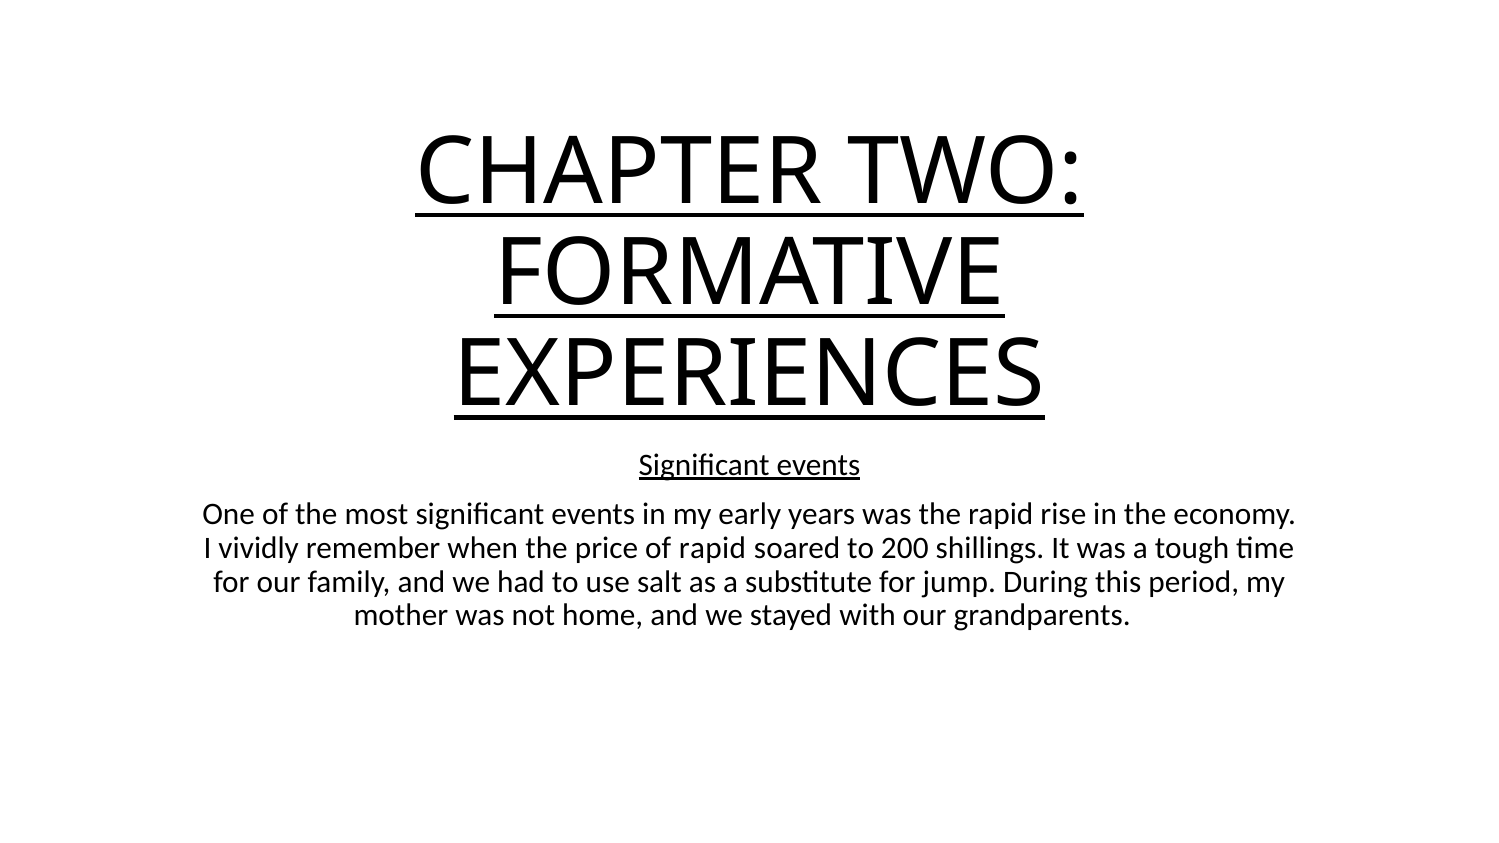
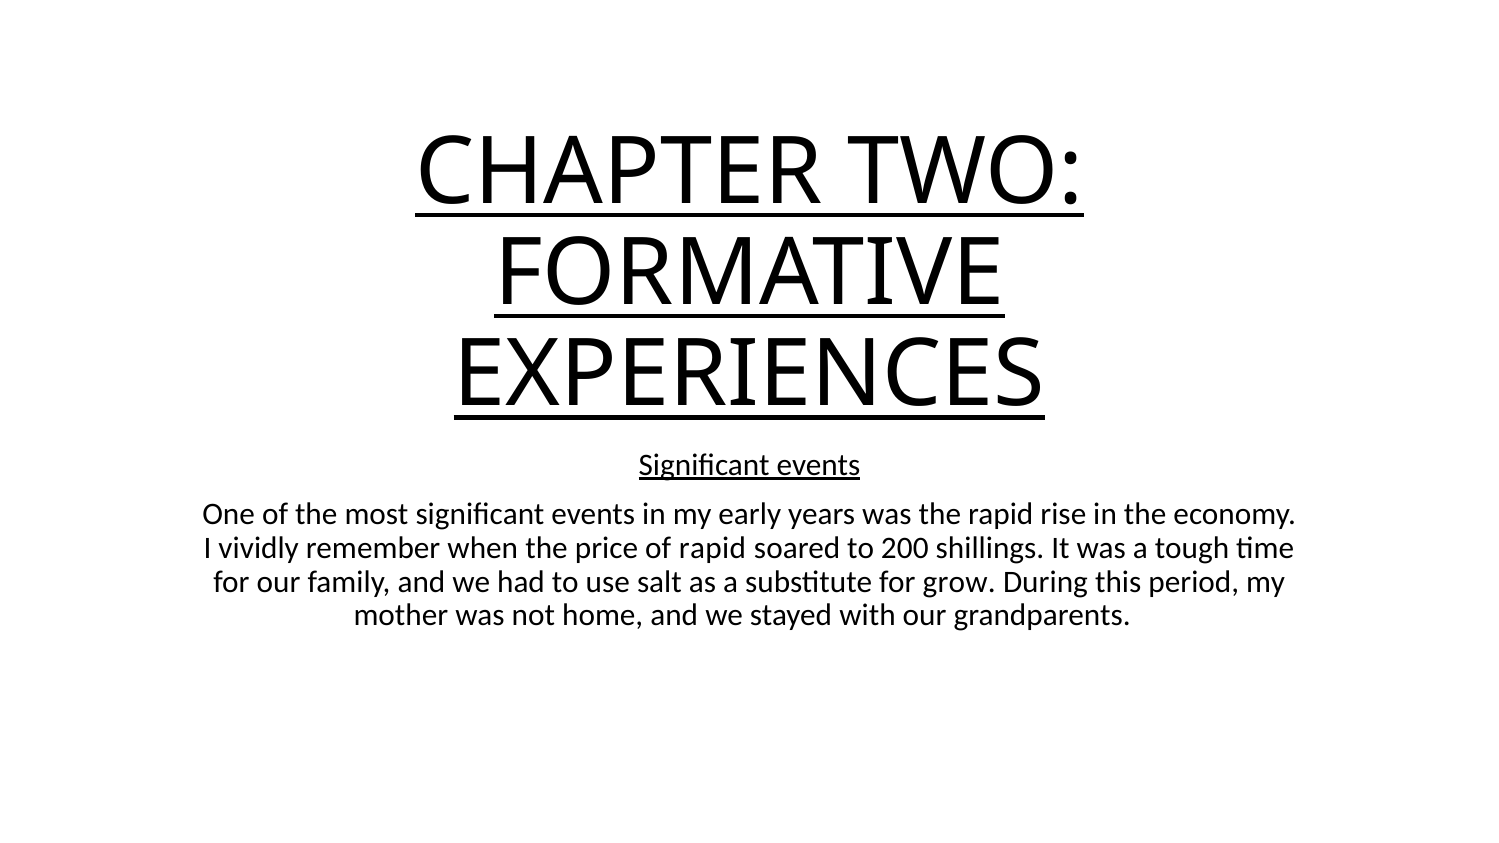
jump: jump -> grow (959, 582)
